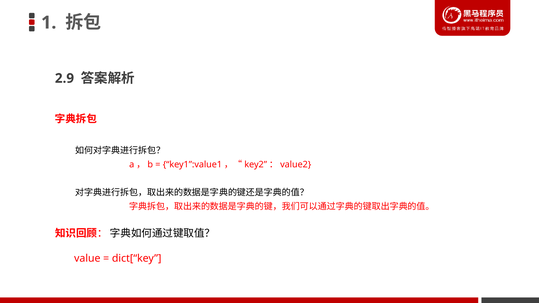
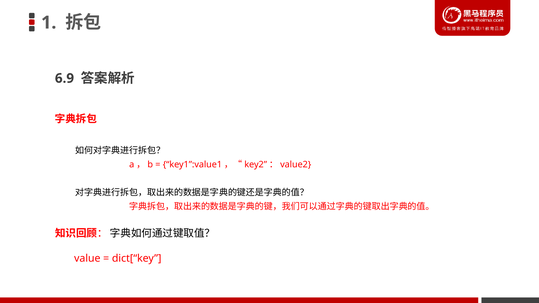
2.9: 2.9 -> 6.9 (64, 78)
